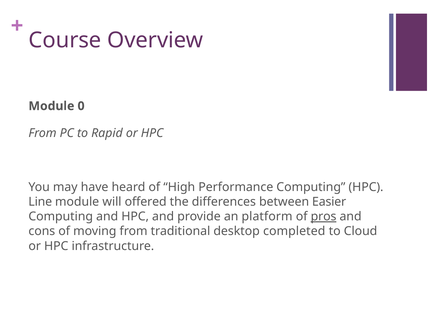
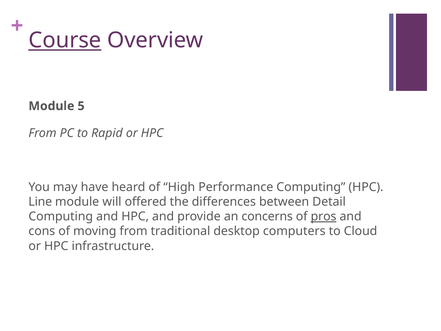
Course underline: none -> present (65, 40)
0: 0 -> 5 (81, 106)
Easier: Easier -> Detail (329, 202)
platform: platform -> concerns (267, 216)
completed: completed -> computers (294, 231)
